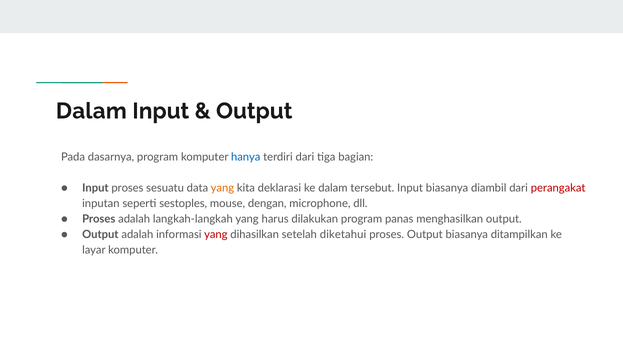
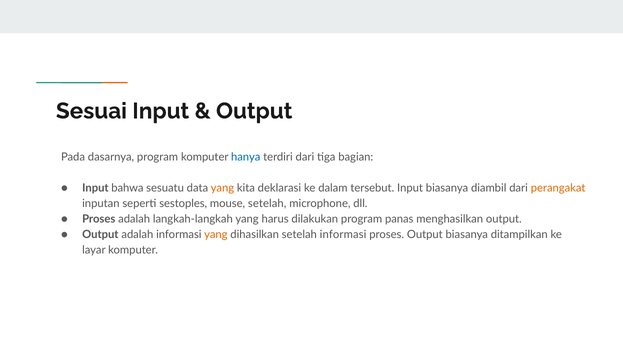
Dalam: Dalam -> Sesuai (91, 111)
Input proses: proses -> bahwa (127, 188)
perangakat colour: red -> orange (558, 188)
mouse dengan: dengan -> setelah (267, 204)
yang colour: red -> orange (216, 235)
setelah diketahui: diketahui -> informasi (343, 235)
